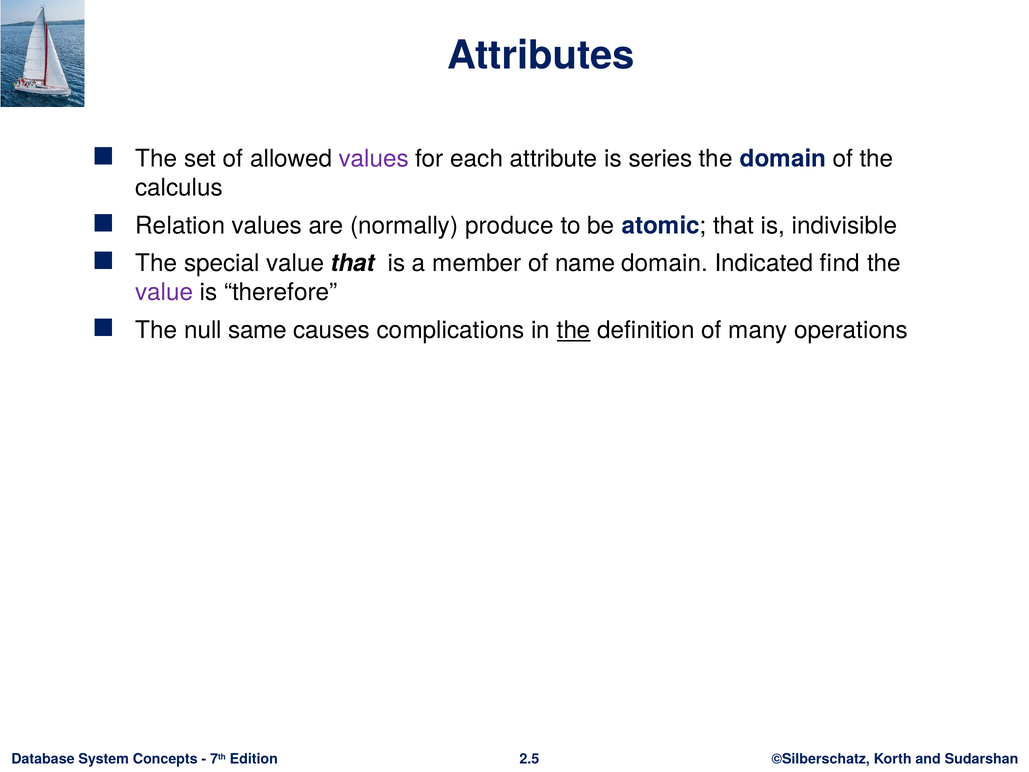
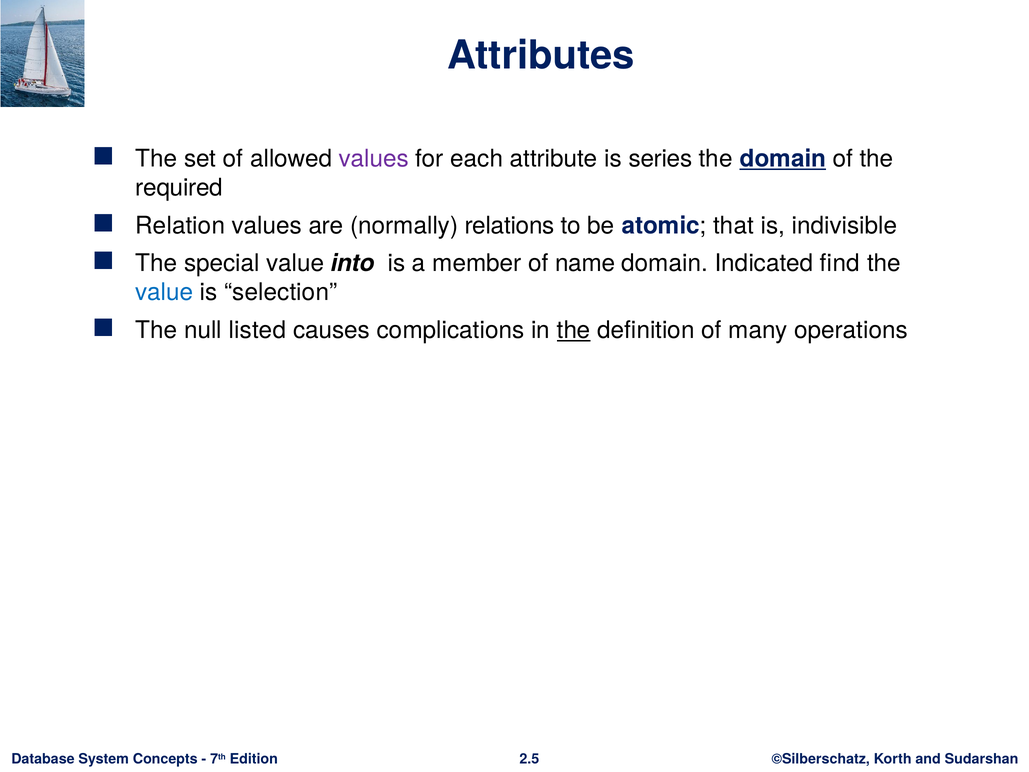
domain underline: none -> present (783, 159)
calculus: calculus -> required (179, 188)
produce: produce -> relations (510, 225)
value that: that -> into (353, 263)
value colour: purple -> blue (164, 292)
therefore: therefore -> selection (281, 292)
same: same -> listed (257, 330)
